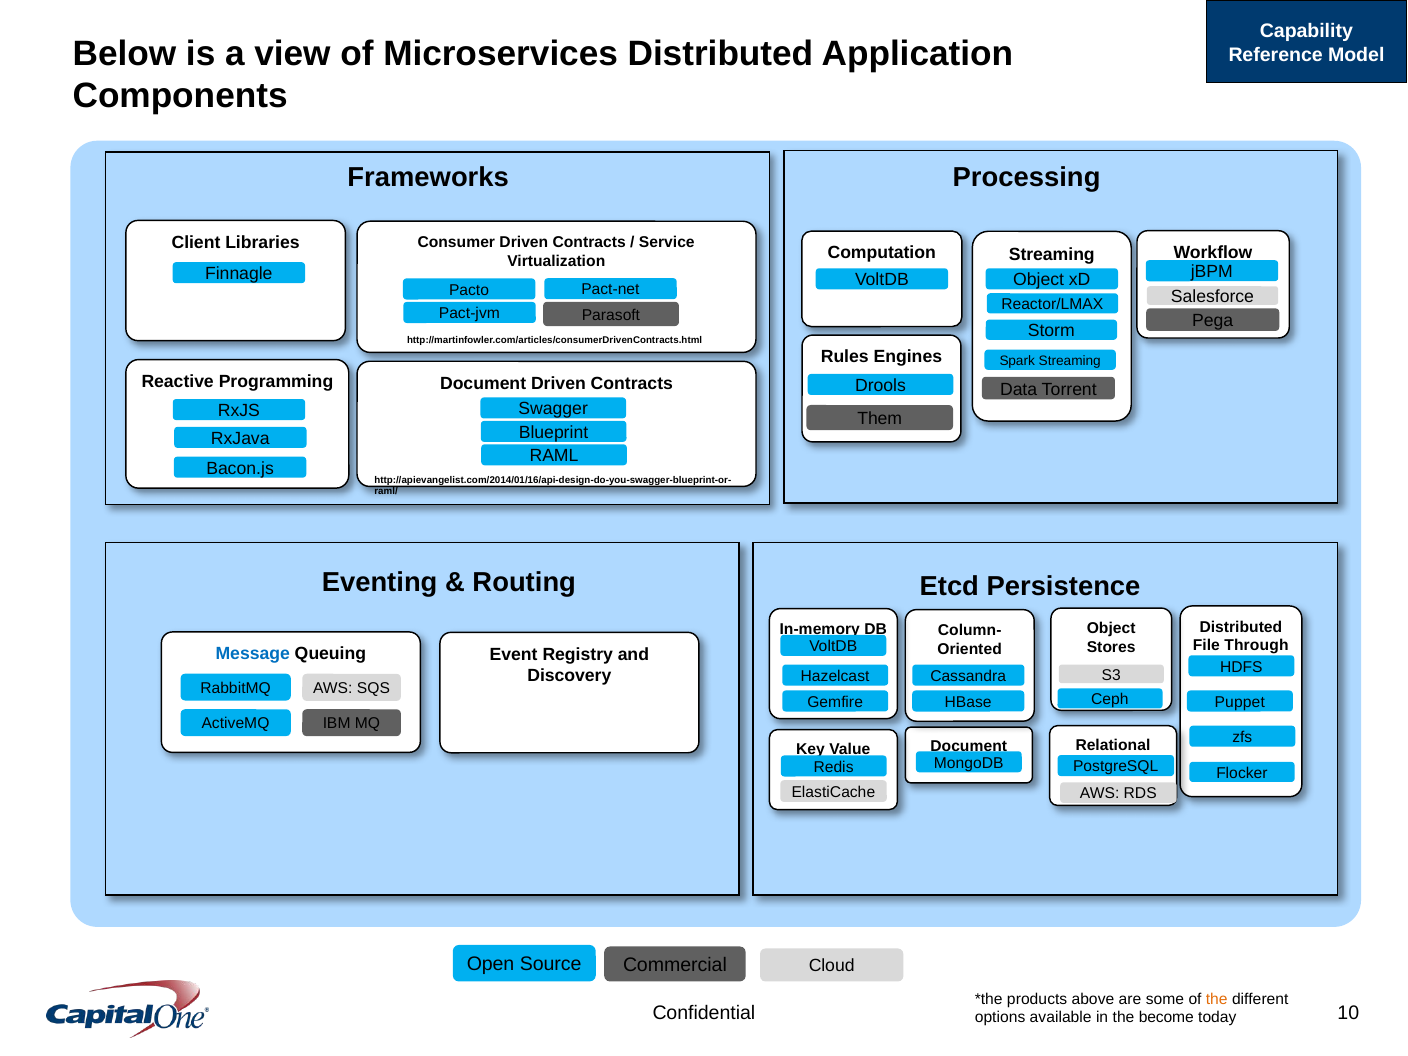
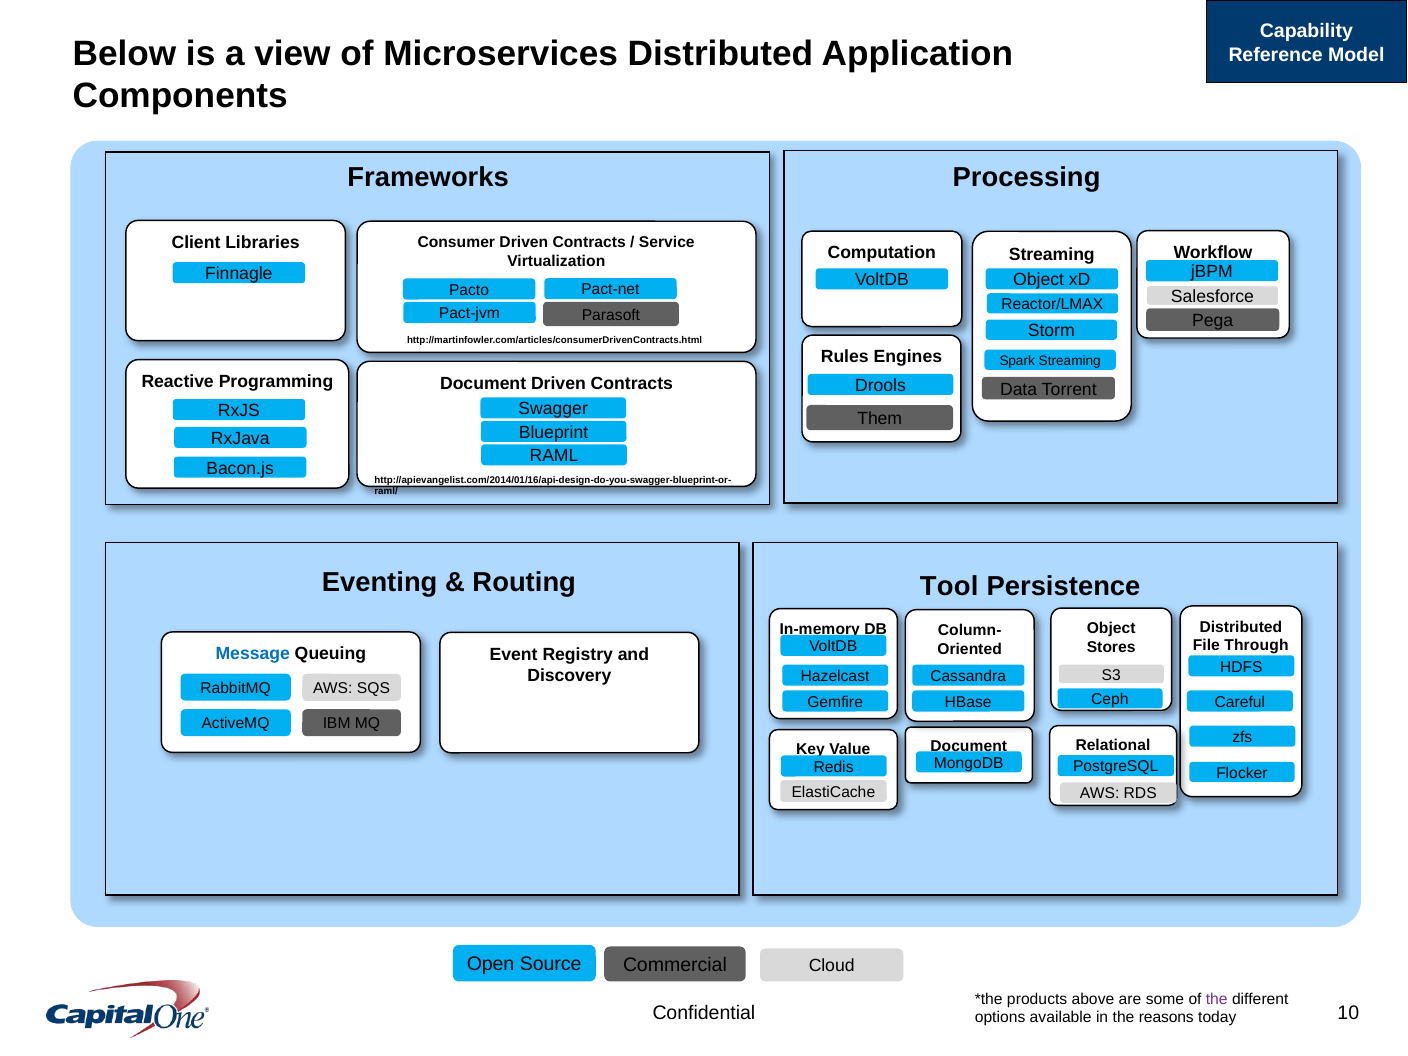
Etcd: Etcd -> Tool (949, 587)
Puppet: Puppet -> Careful (1240, 702)
the colour: orange -> purple (1217, 999)
become: become -> reasons (1166, 1018)
